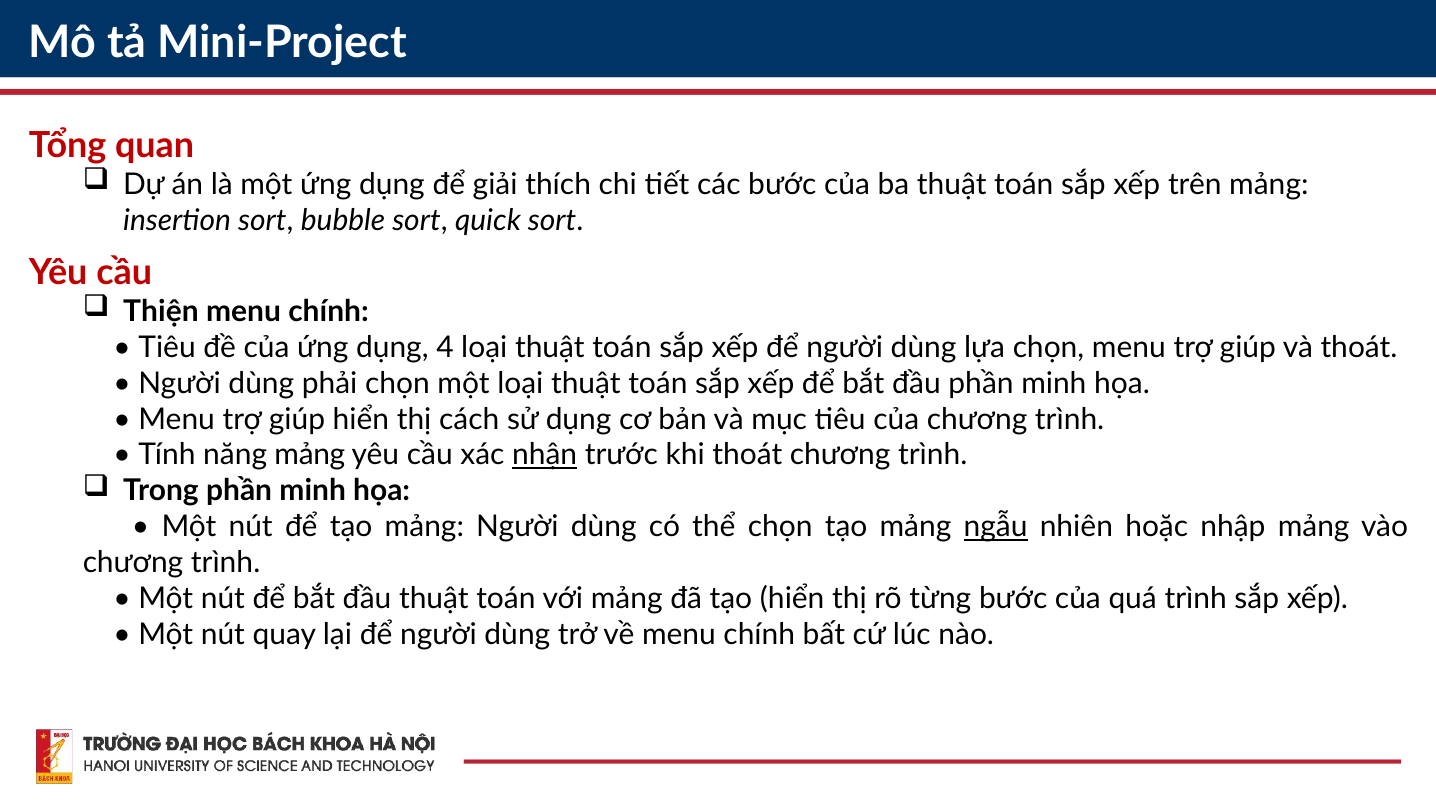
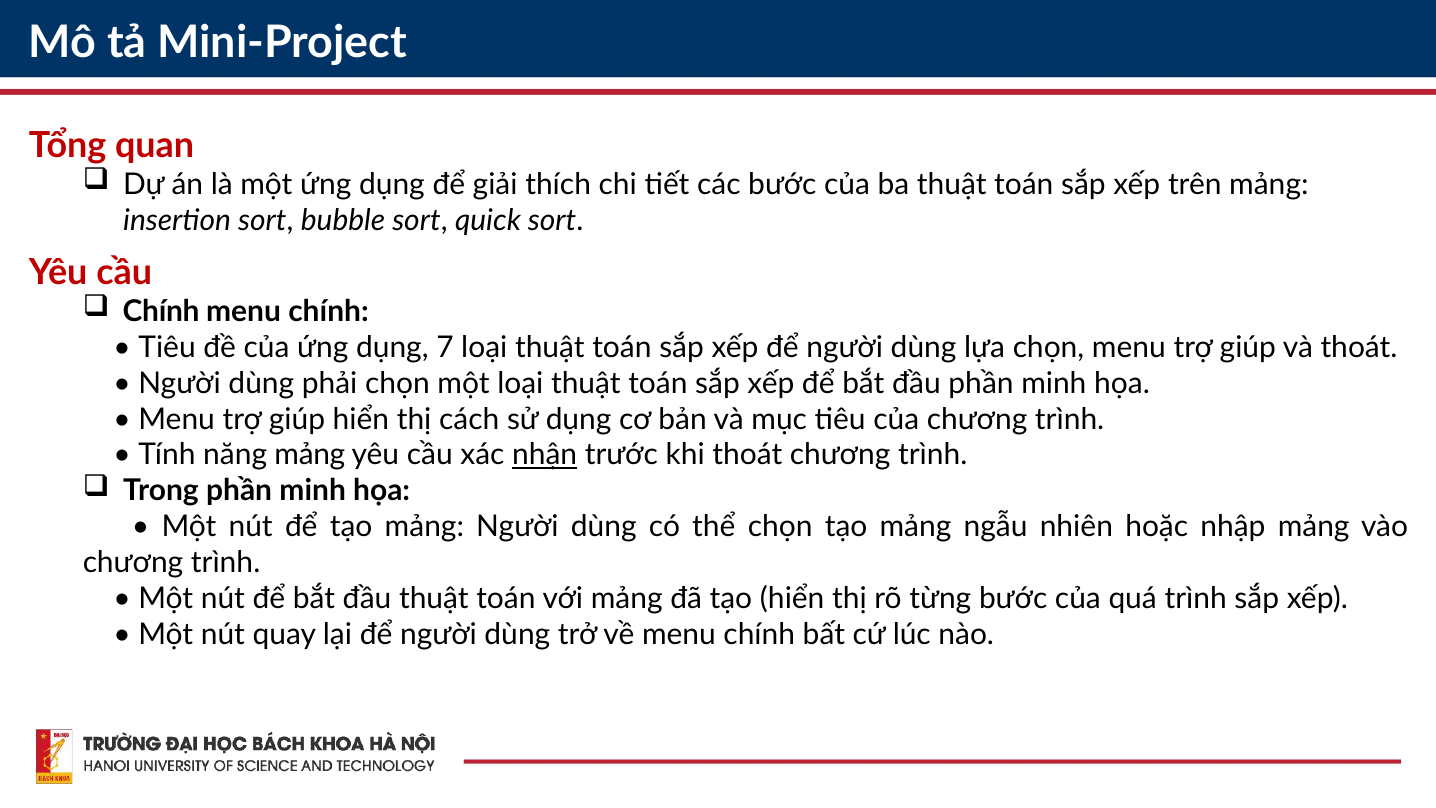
Thiện: Thiện -> Chính (161, 311)
4: 4 -> 7 (445, 347)
ngẫu underline: present -> none (996, 527)
